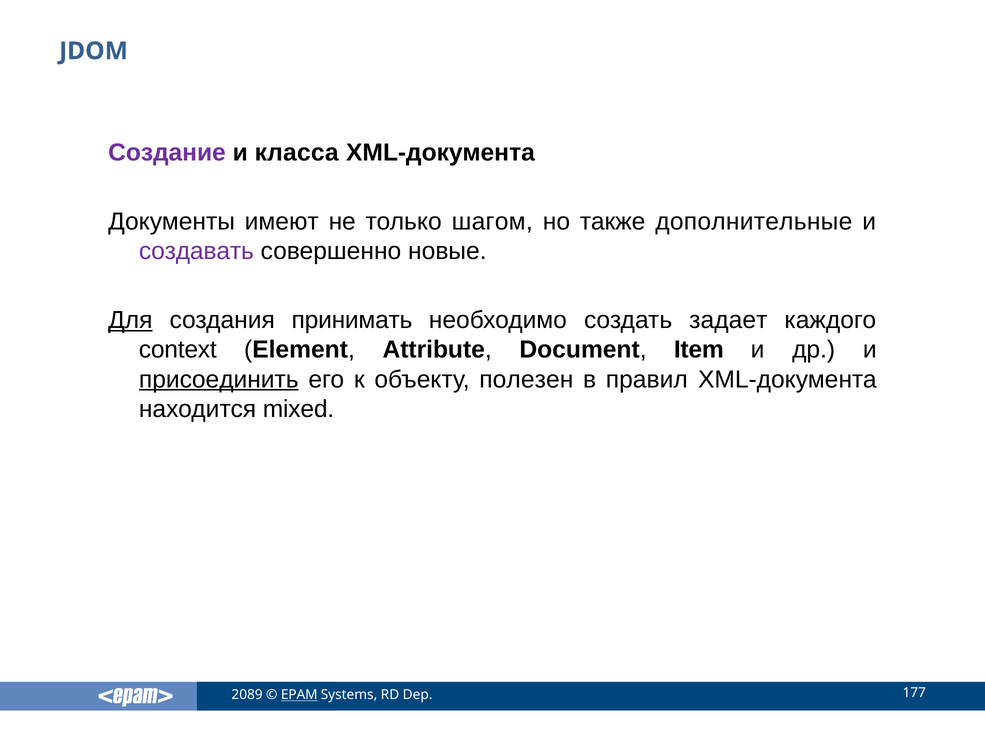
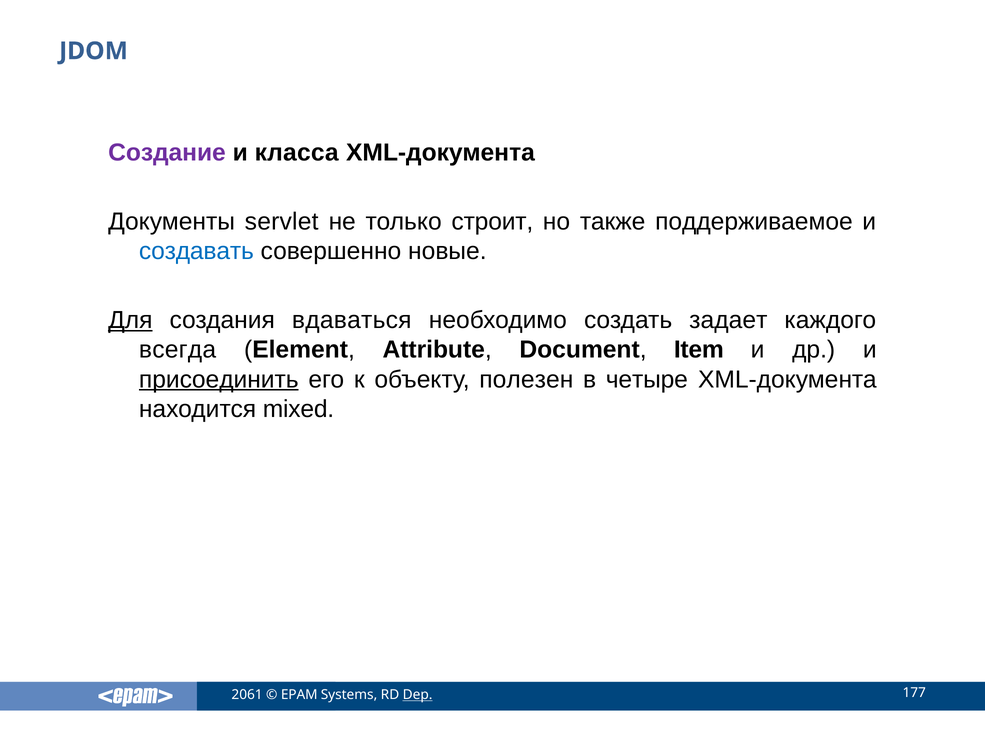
имеют: имеют -> servlet (282, 222)
шагом: шагом -> строит (492, 222)
дополнительные: дополнительные -> поддерживаемое (754, 222)
создавать colour: purple -> blue (196, 251)
принимать: принимать -> вдаваться (352, 320)
context: context -> всегда (178, 350)
правил: правил -> четыре (647, 379)
2089: 2089 -> 2061 (247, 695)
EPAM underline: present -> none (299, 695)
Dep underline: none -> present (418, 695)
